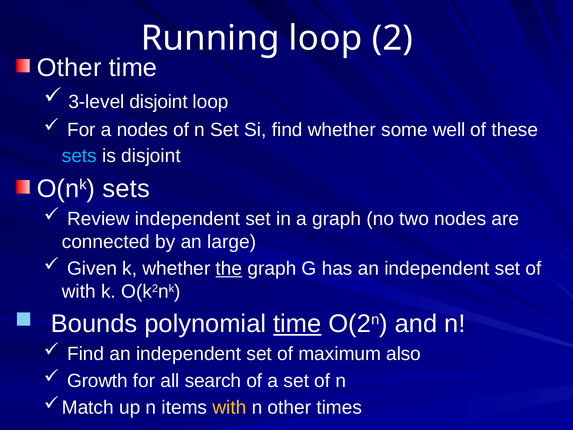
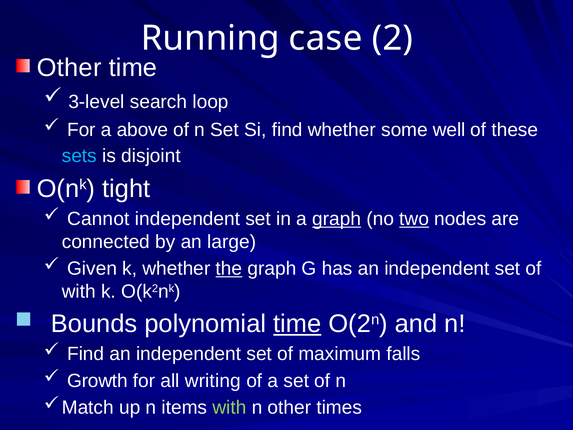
Running loop: loop -> case (326, 38)
3-level disjoint: disjoint -> search (158, 102)
a nodes: nodes -> above (142, 130)
O(nk sets: sets -> tight (126, 189)
Review: Review -> Cannot (98, 219)
graph underline: none -> present (337, 219)
two underline: none -> present (414, 219)
also: also -> falls (403, 354)
search: search -> writing (213, 381)
with colour: yellow -> light green (229, 407)
